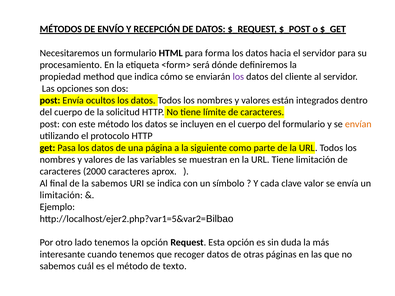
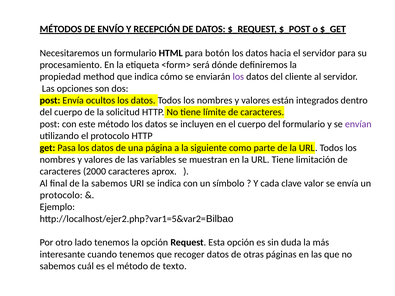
forma: forma -> botón (217, 53)
envían colour: orange -> purple (358, 124)
limitación: limitación -> protocolo (61, 195)
